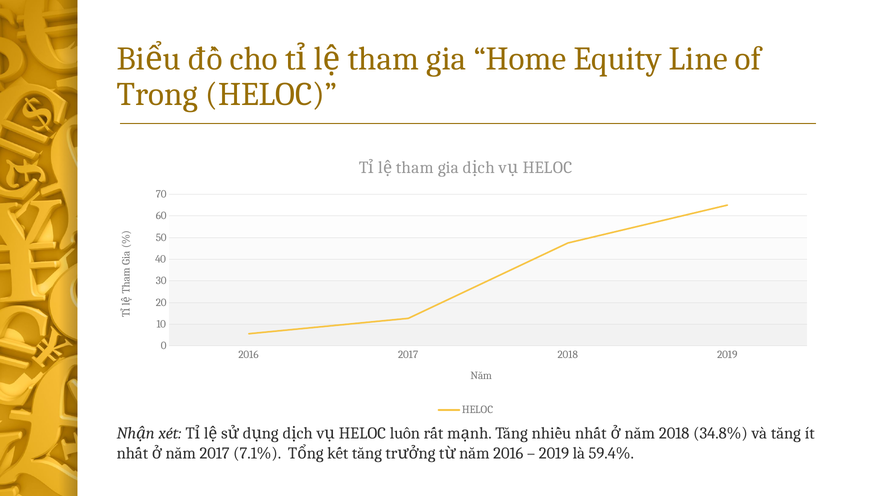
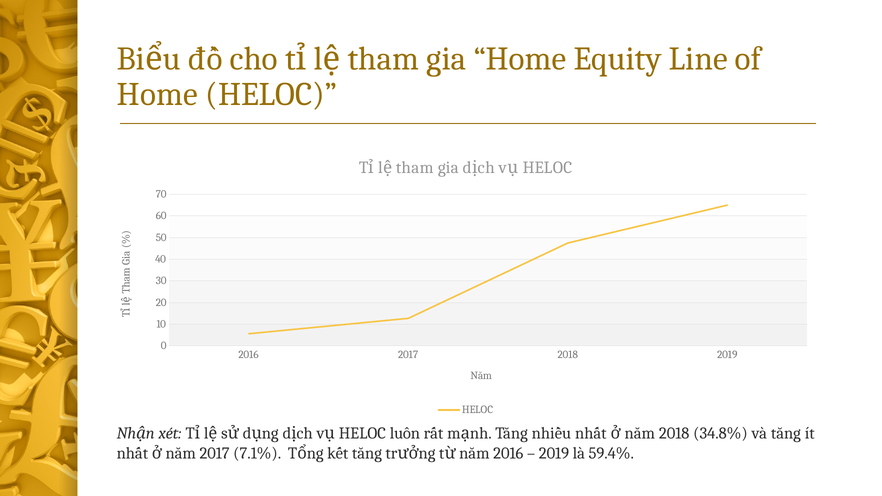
Trong: Trong -> Home (157, 94)
